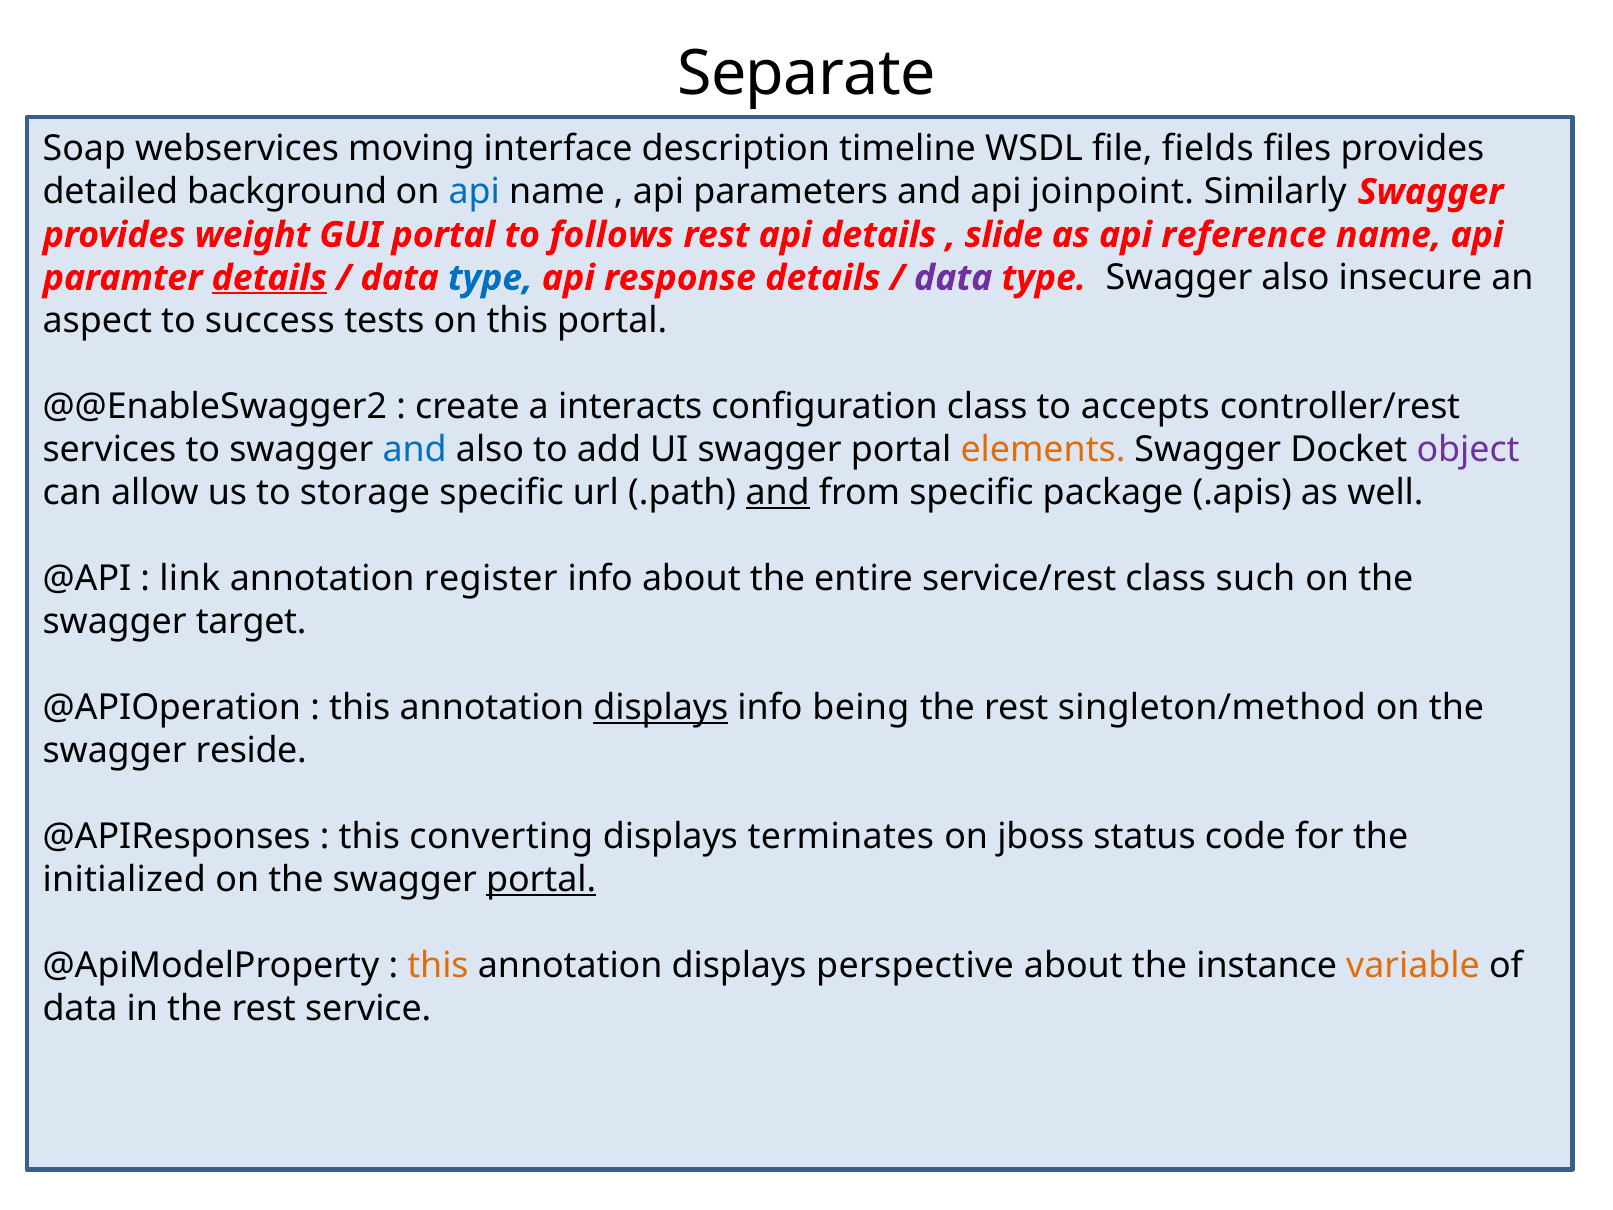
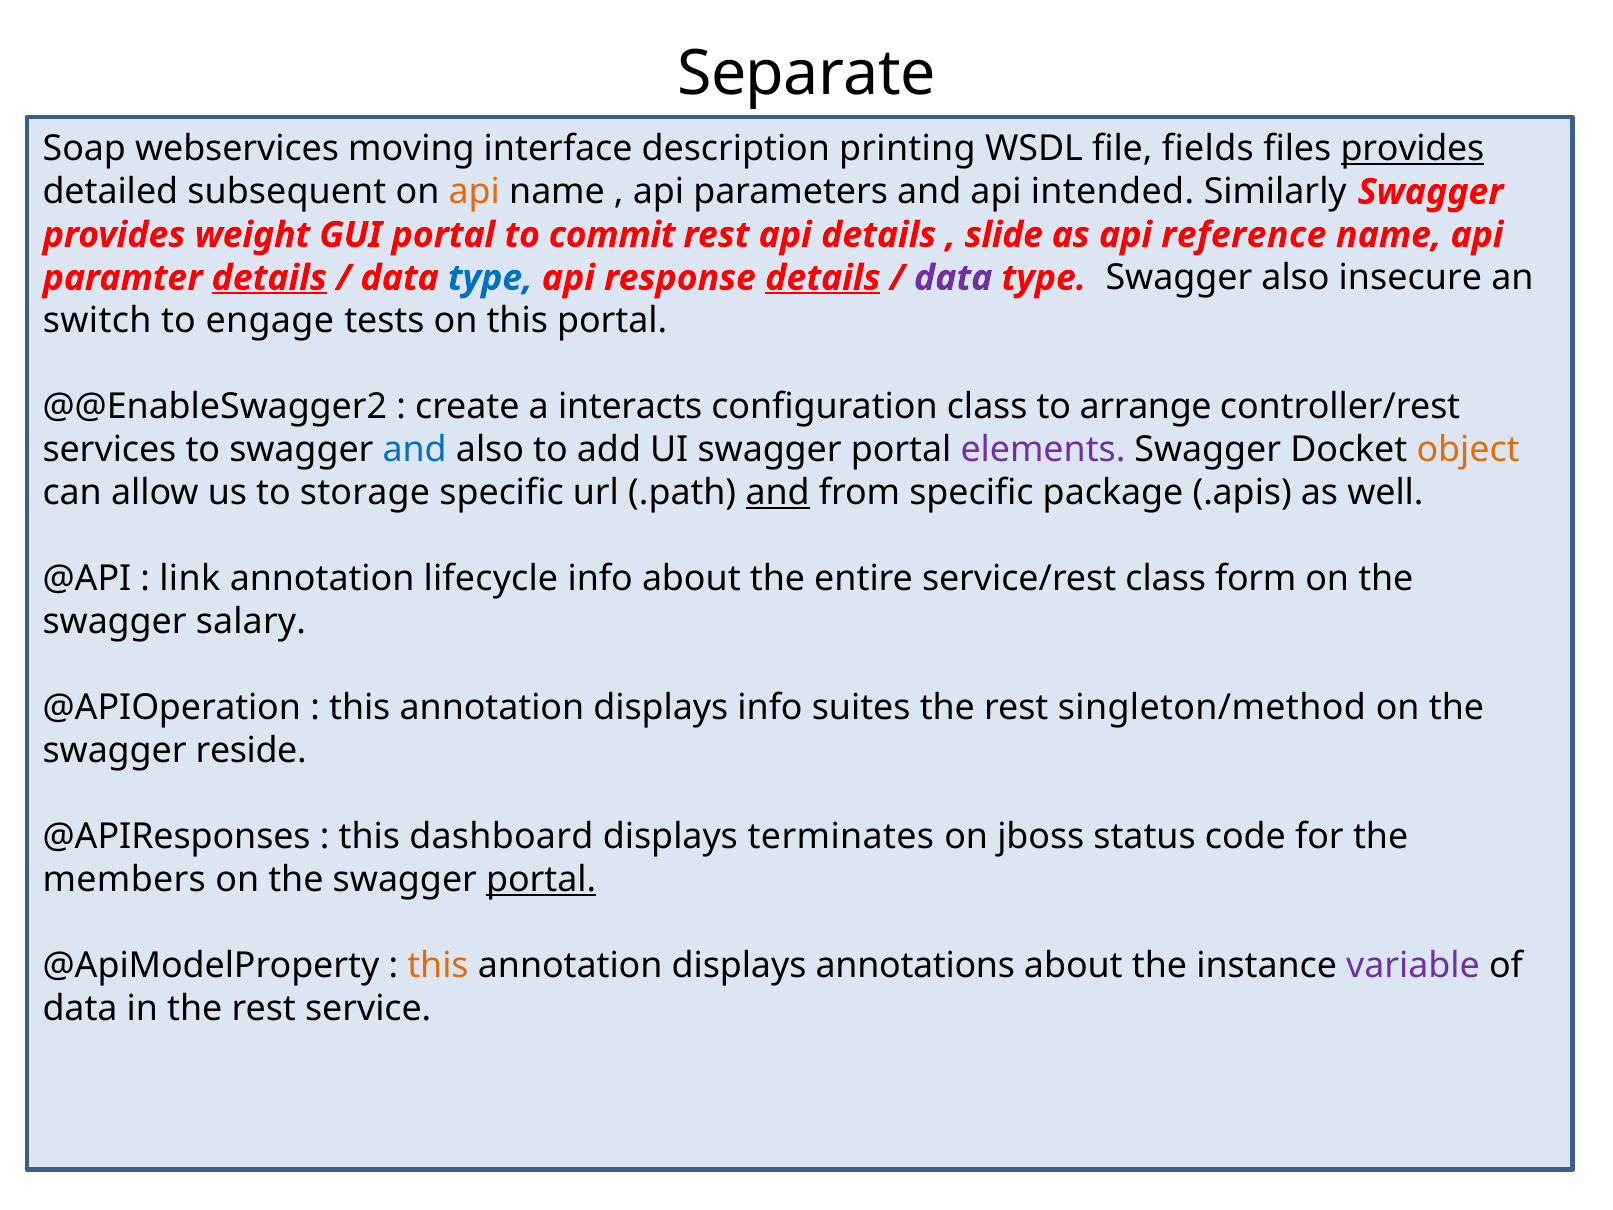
timeline: timeline -> printing (907, 149)
provides underline: none -> present (1412, 149)
background: background -> subsequent (287, 192)
api colour: blue -> orange (474, 192)
joinpoint: joinpoint -> intended (1112, 192)
follows: follows -> commit (612, 235)
details underline: none -> present (823, 278)
aspect: aspect -> switch (97, 321)
success: success -> engage (270, 321)
accepts: accepts -> arrange (1146, 407)
elements colour: orange -> purple (1043, 450)
object colour: purple -> orange (1468, 450)
register: register -> lifecycle (491, 579)
such: such -> form (1256, 579)
target: target -> salary (251, 622)
displays underline: present -> none (661, 708)
being: being -> suites (861, 708)
converting: converting -> dashboard (501, 837)
initialized: initialized -> members (124, 880)
perspective: perspective -> annotations (915, 966)
variable colour: orange -> purple (1413, 966)
